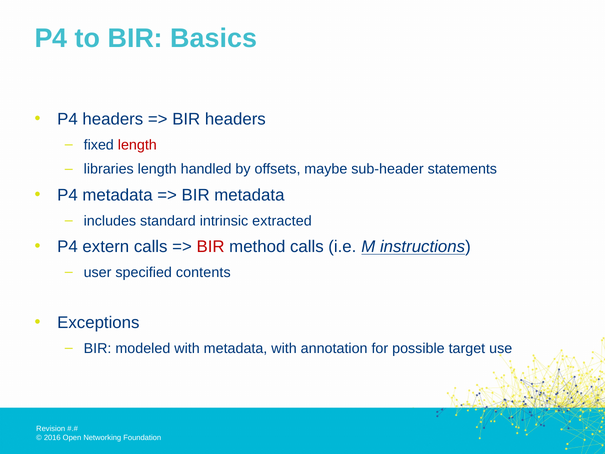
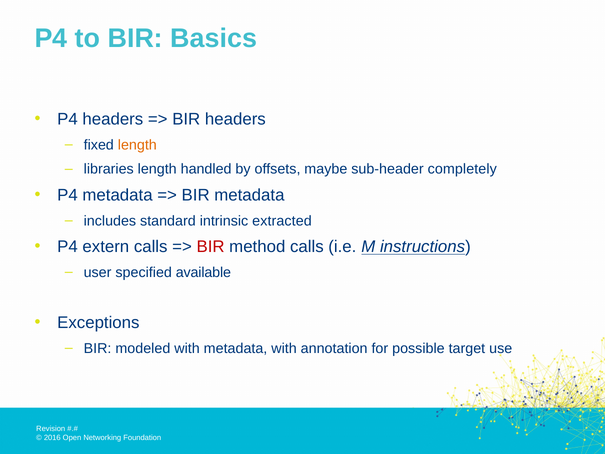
length colour: red -> orange (137, 145)
statements: statements -> completely (462, 169)
contents: contents -> available (203, 272)
